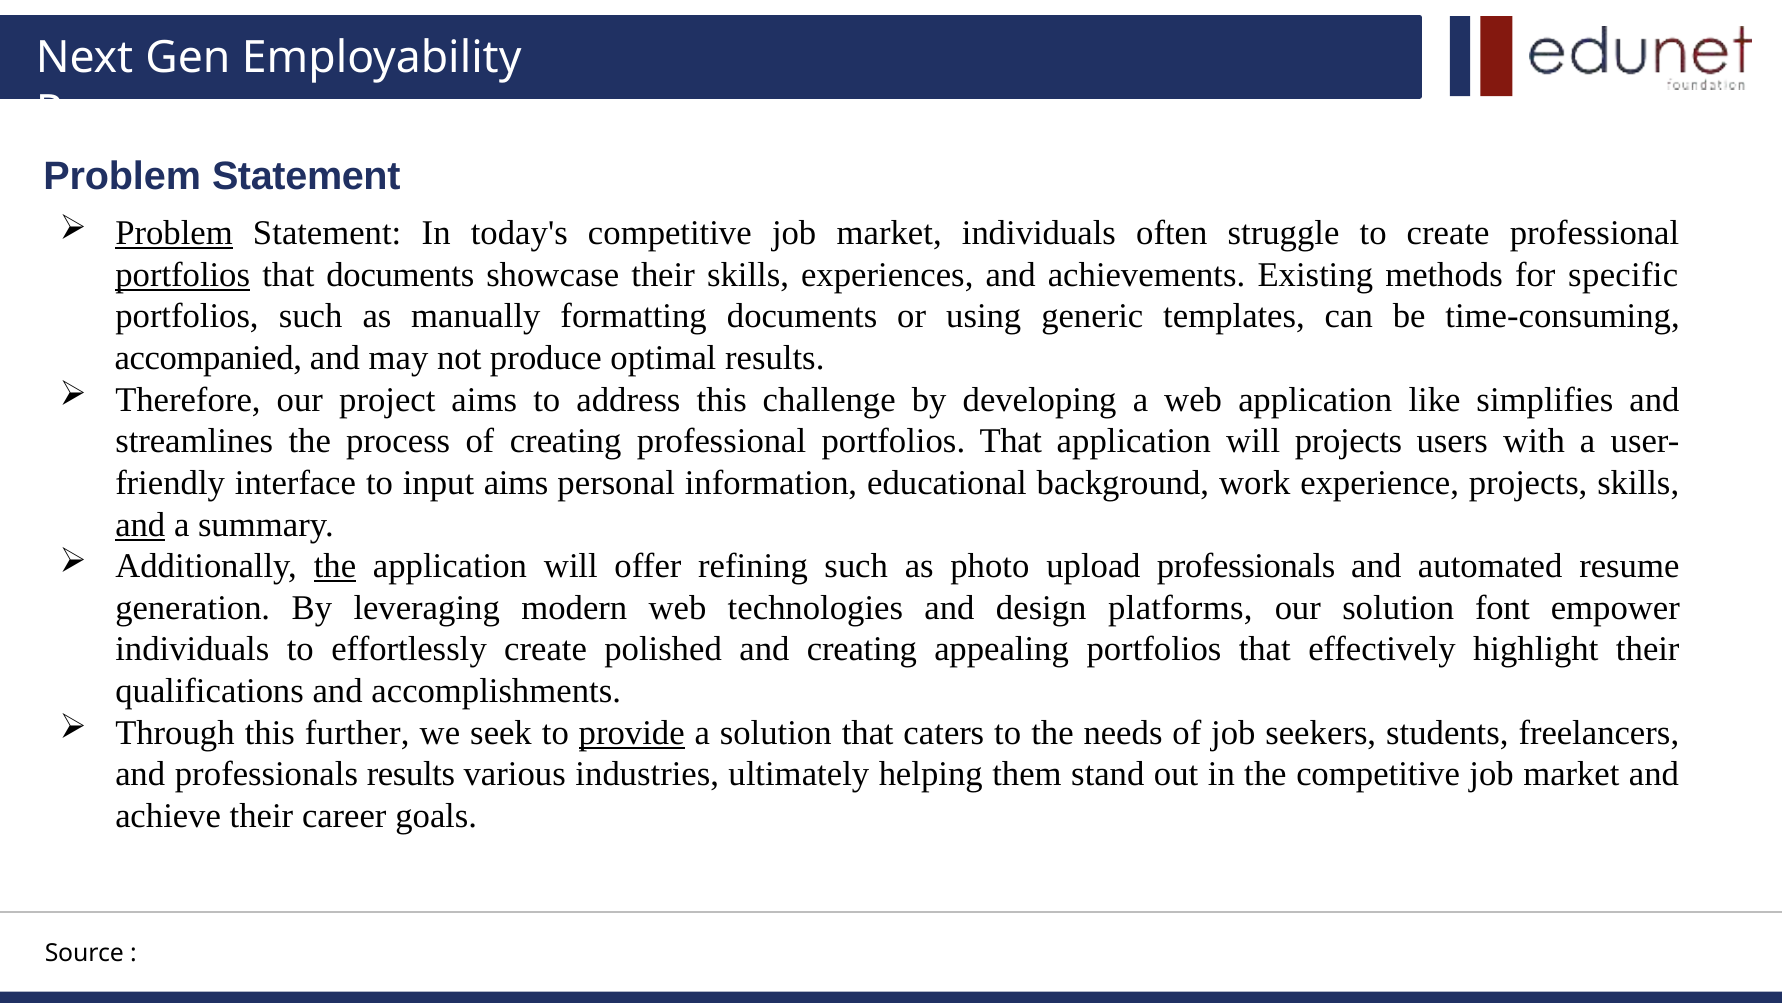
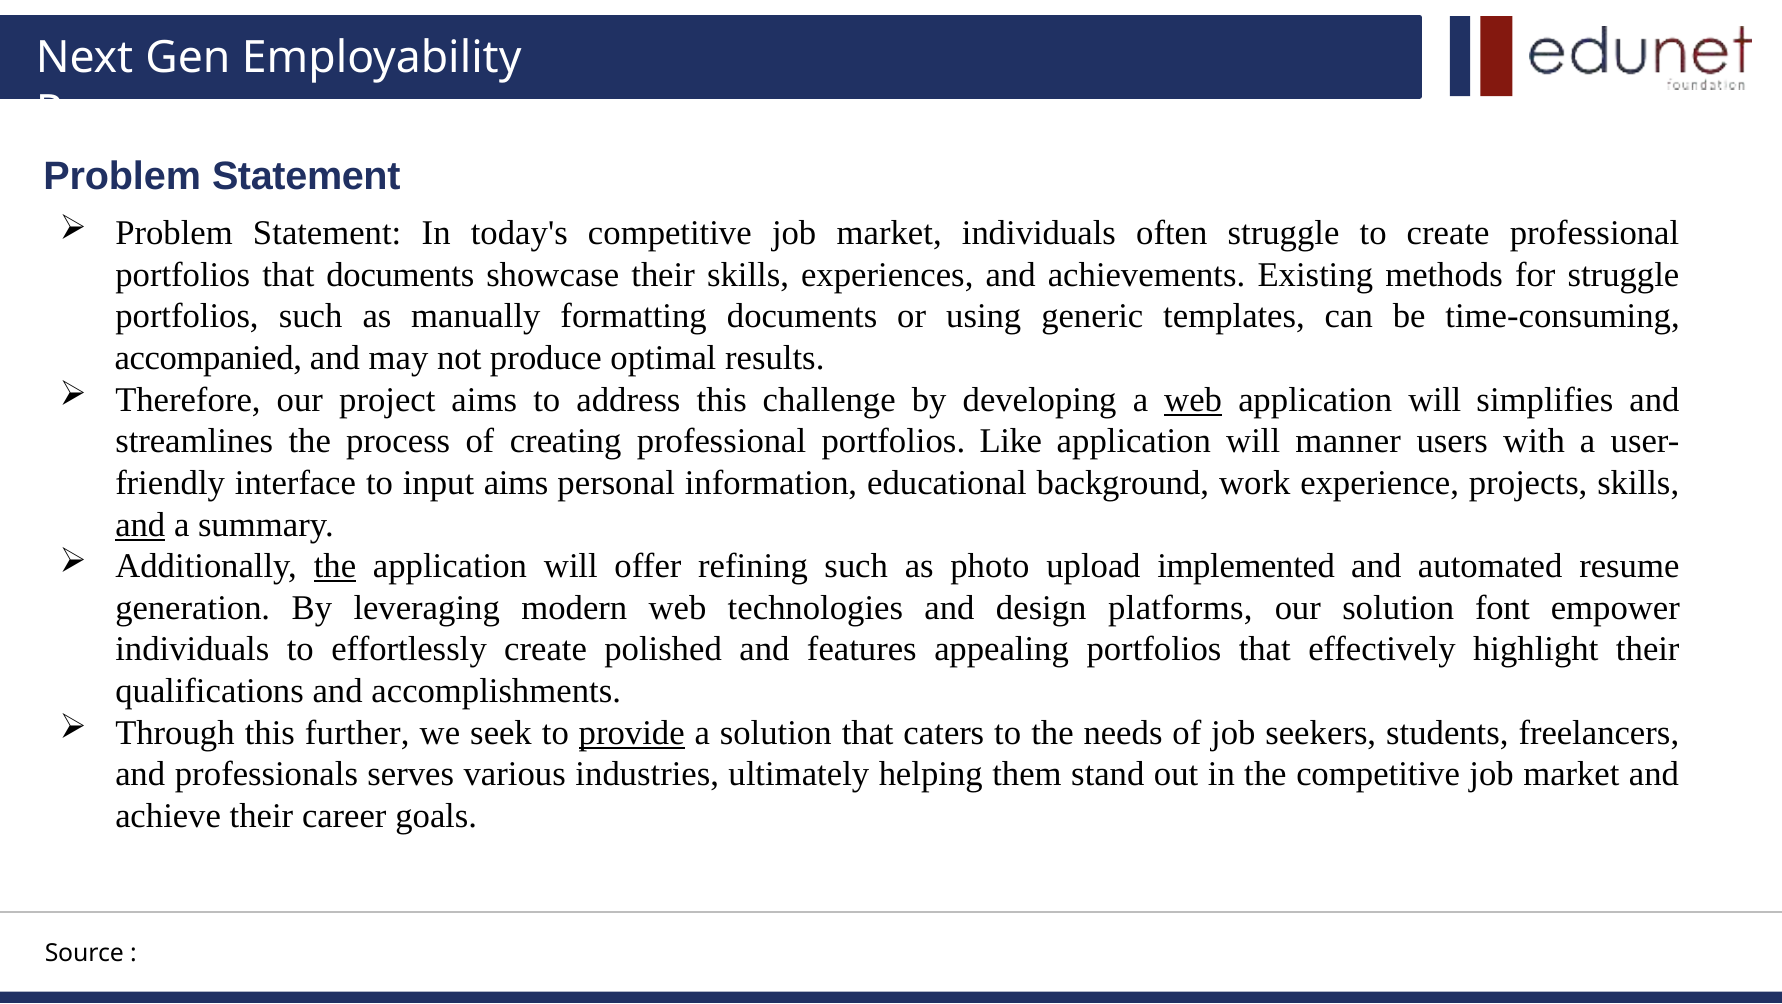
Problem underline: present -> none (174, 233)
portfolios underline: present -> none (183, 275)
for specific: specific -> struggle (1623, 275)
web underline: none -> present (1193, 400)
like: like -> will (1435, 400)
creating professional portfolios That: That -> Like (1011, 441)
will projects: projects -> manner (1348, 441)
upload professionals: professionals -> implemented (1246, 566)
and creating: creating -> features (862, 649)
professionals results: results -> serves (411, 774)
